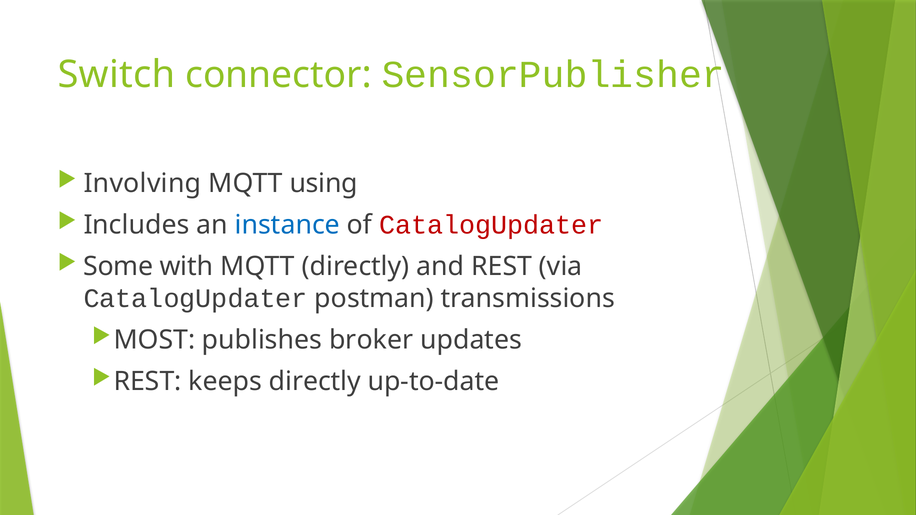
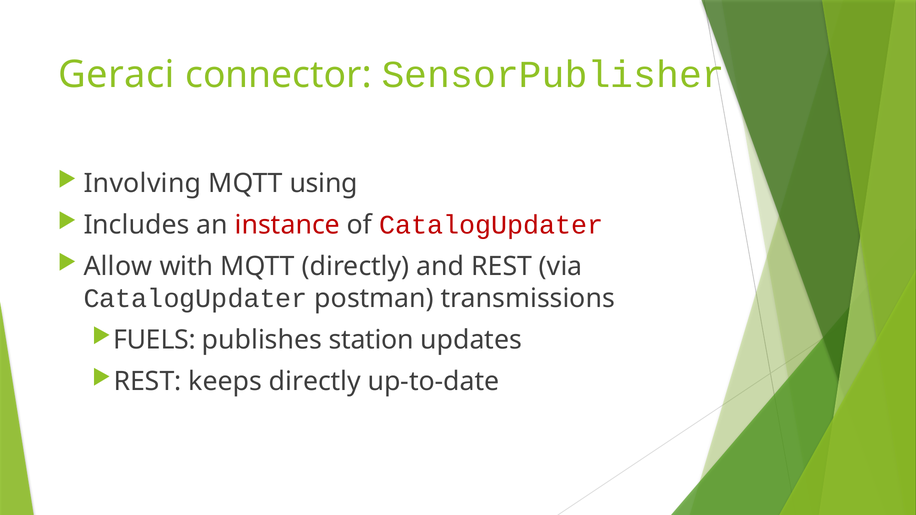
Switch: Switch -> Geraci (116, 75)
instance colour: blue -> red (287, 225)
Some: Some -> Allow (118, 267)
MOST: MOST -> FUELS (154, 340)
broker: broker -> station (371, 340)
